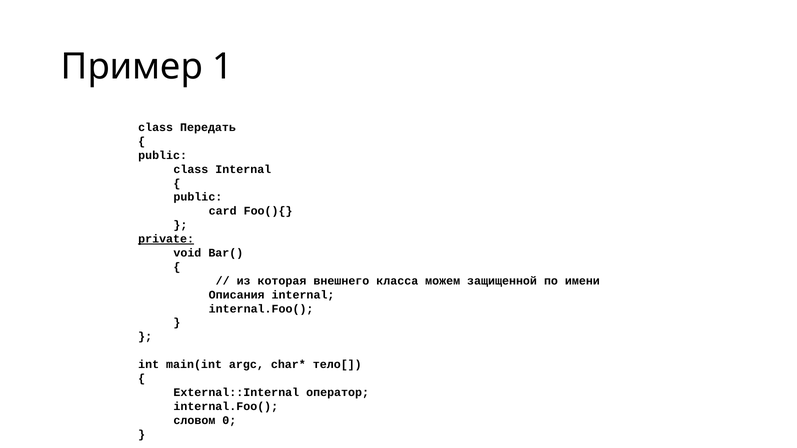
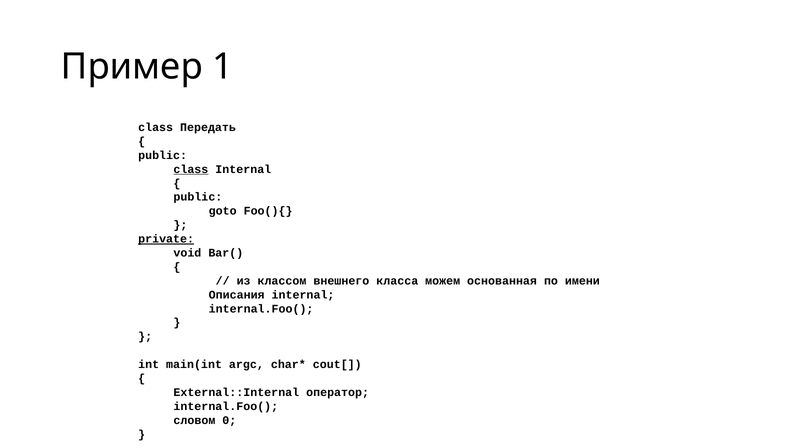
class underline: none -> present (191, 169)
card: card -> goto (223, 211)
которая: которая -> классом (282, 281)
защищенной: защищенной -> основанная (502, 281)
тело[: тело[ -> cout[ (337, 365)
